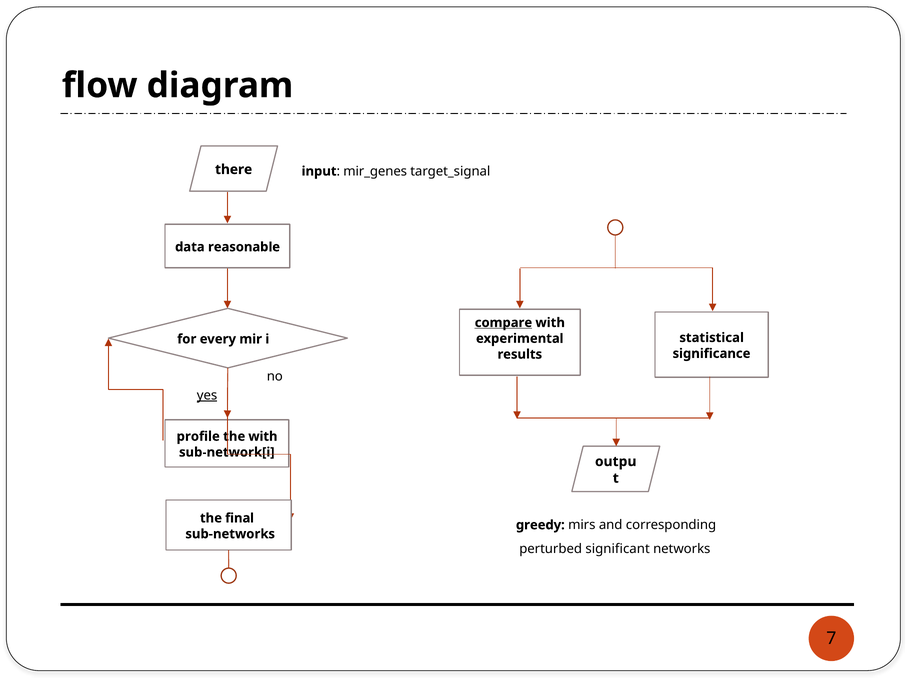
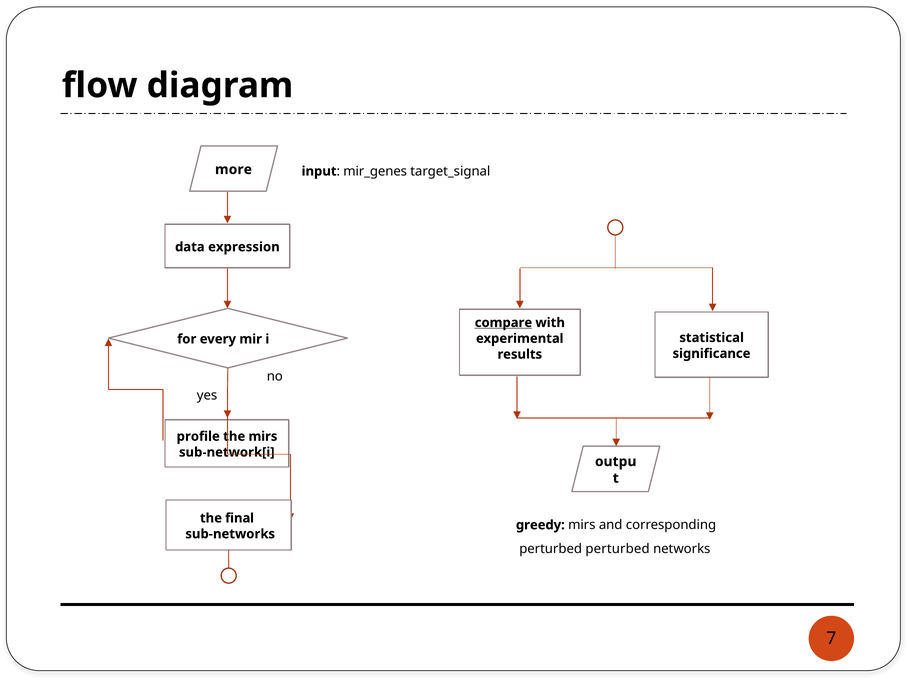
there: there -> more (234, 170)
reasonable: reasonable -> expression (244, 247)
yes underline: present -> none (207, 396)
the with: with -> mirs (263, 437)
perturbed significant: significant -> perturbed (618, 549)
